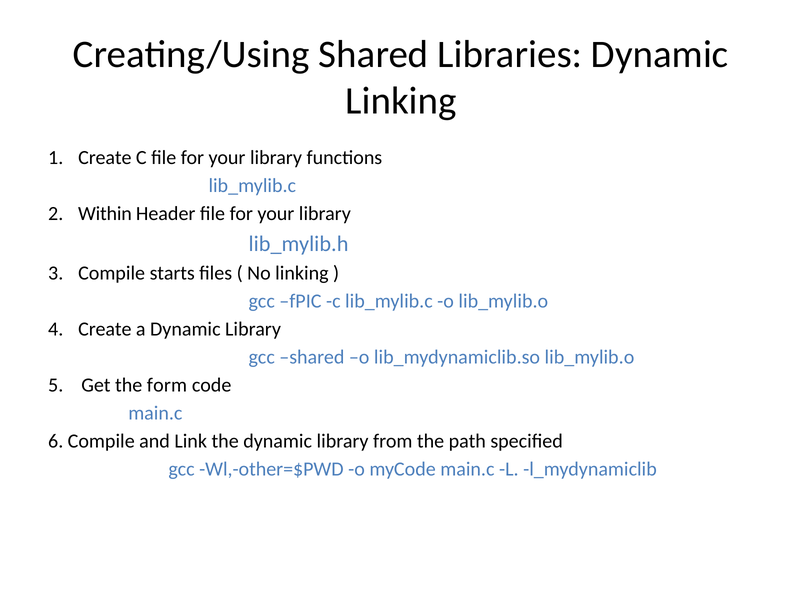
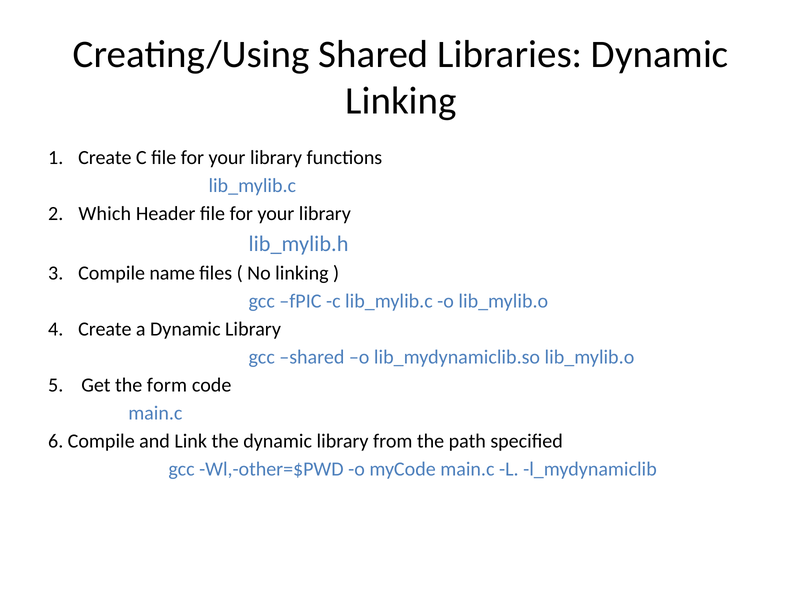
Within: Within -> Which (105, 214)
starts: starts -> name (172, 273)
